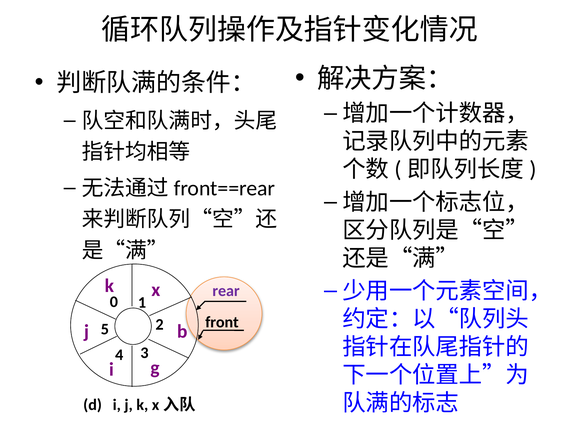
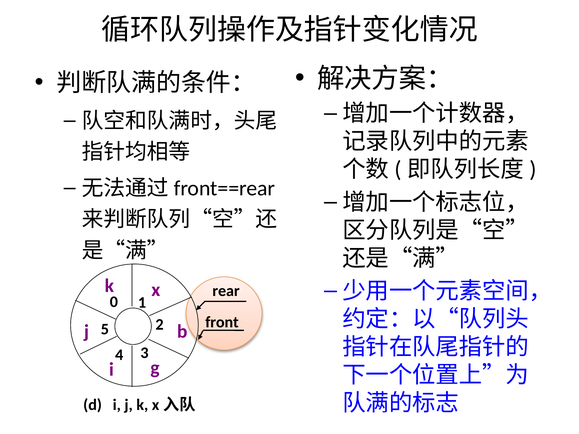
rear colour: purple -> black (226, 291)
